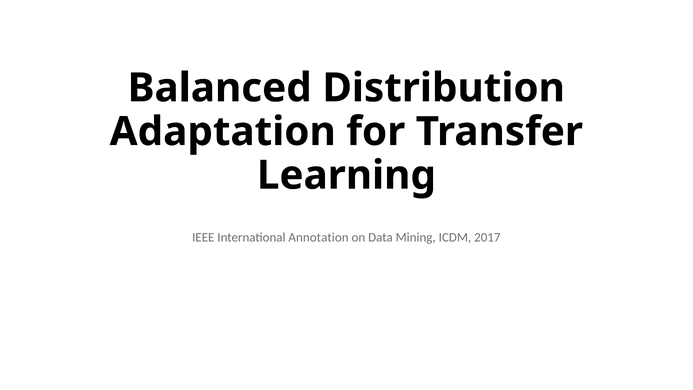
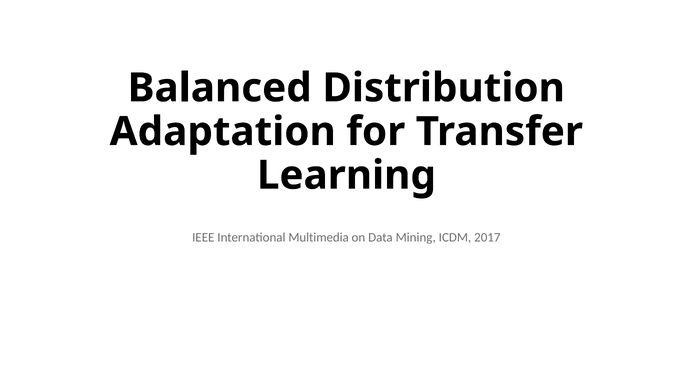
Annotation: Annotation -> Multimedia (319, 237)
